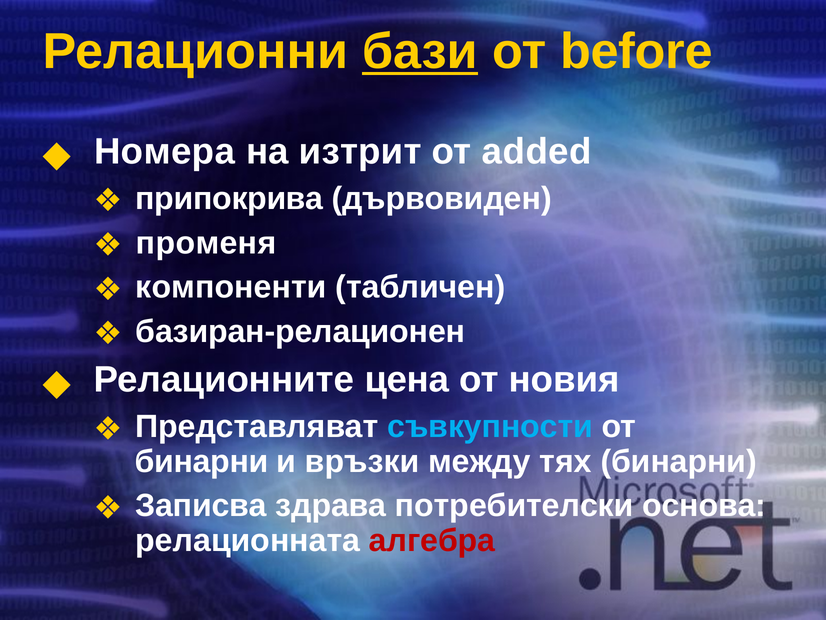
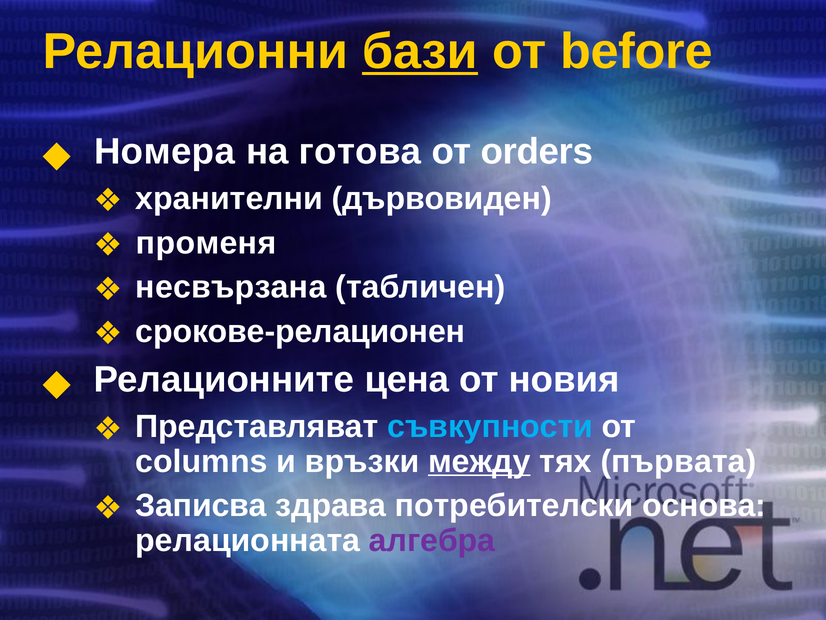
изтрит: изтрит -> готова (360, 152)
added: added -> orders (537, 152)
припокрива: припокрива -> хранителни (229, 198)
компоненти: компоненти -> несвързана (231, 287)
базиран-релационен: базиран-релационен -> срокове-релационен (300, 331)
бинарни: бинарни -> columns (201, 461)
между underline: none -> present (479, 461)
тях бинарни: бинарни -> първата (679, 461)
алгебра colour: red -> purple (432, 540)
